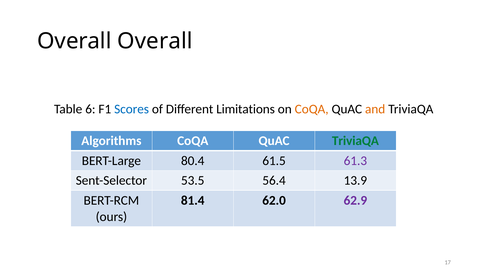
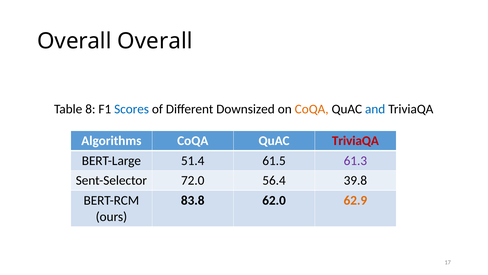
6: 6 -> 8 (90, 109)
Limitations: Limitations -> Downsized (246, 109)
and colour: orange -> blue (375, 109)
TriviaQA colour: green -> red (355, 141)
80.4: 80.4 -> 51.4 (193, 160)
53.5: 53.5 -> 72.0 (193, 180)
13.9: 13.9 -> 39.8 (355, 180)
81.4: 81.4 -> 83.8 (193, 200)
62.9 colour: purple -> orange (355, 200)
